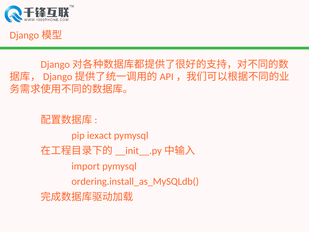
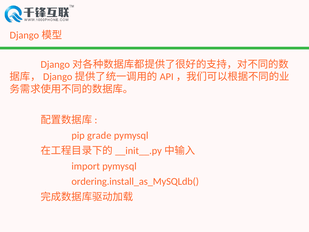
iexact: iexact -> grade (99, 135)
